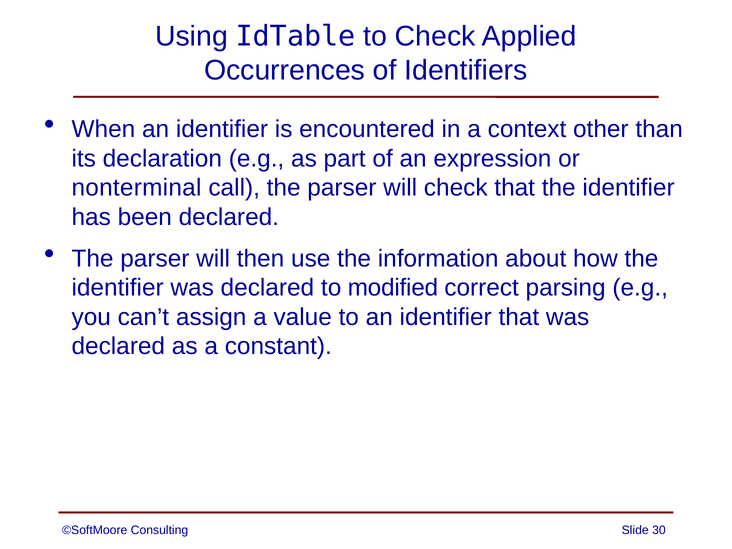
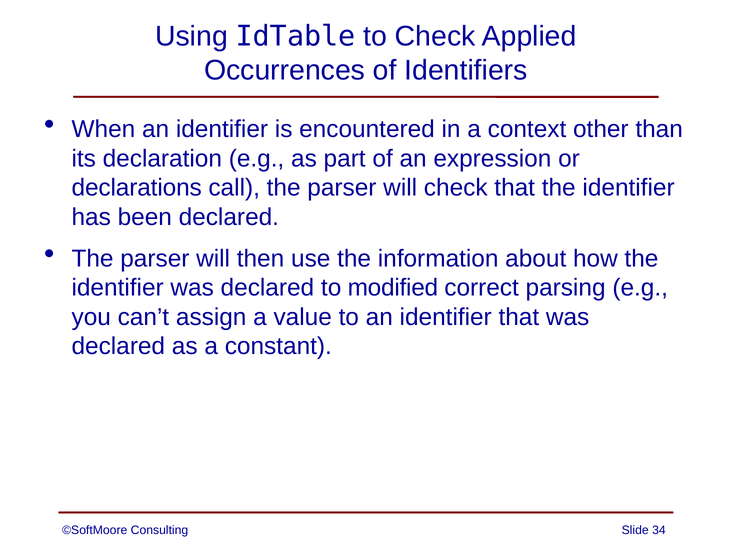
nonterminal: nonterminal -> declarations (137, 188)
30: 30 -> 34 (659, 530)
